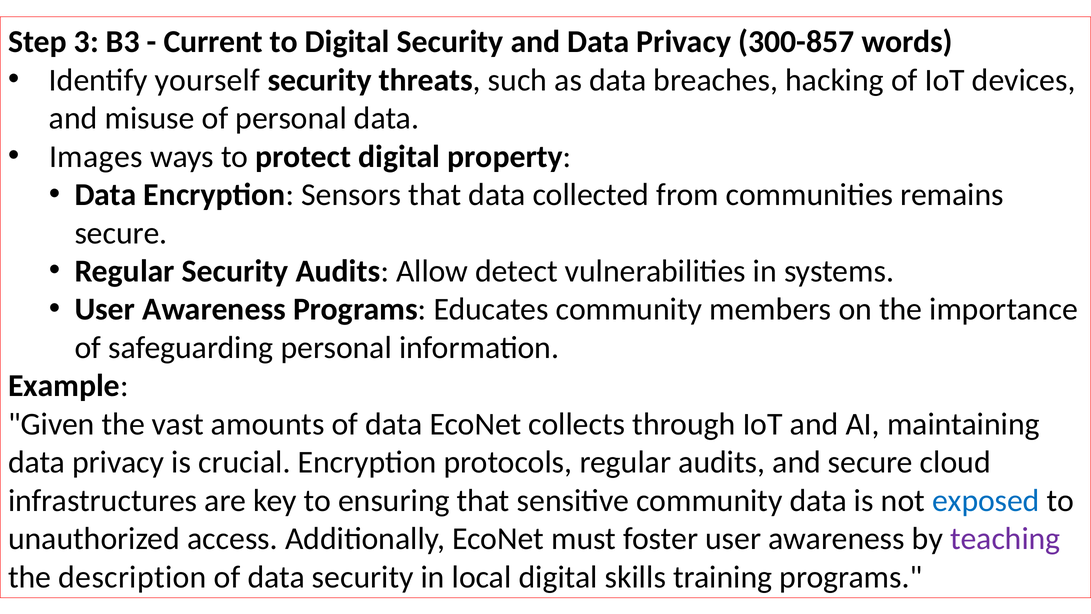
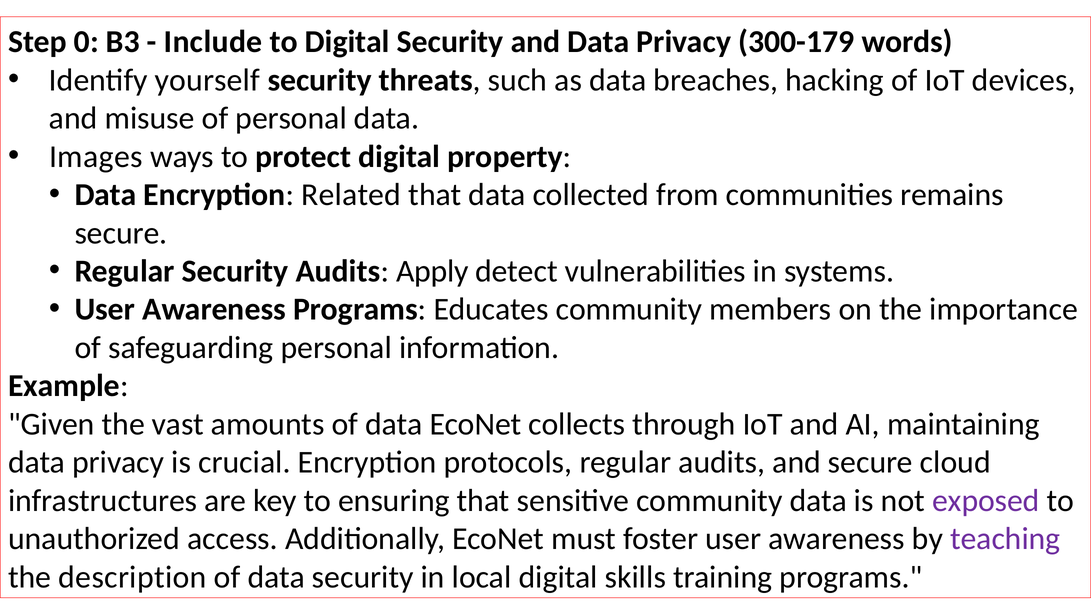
3: 3 -> 0 (86, 42)
Current: Current -> Include (213, 42)
300-857: 300-857 -> 300-179 (796, 42)
Sensors: Sensors -> Related (351, 195)
Allow: Allow -> Apply (432, 271)
exposed colour: blue -> purple (986, 500)
